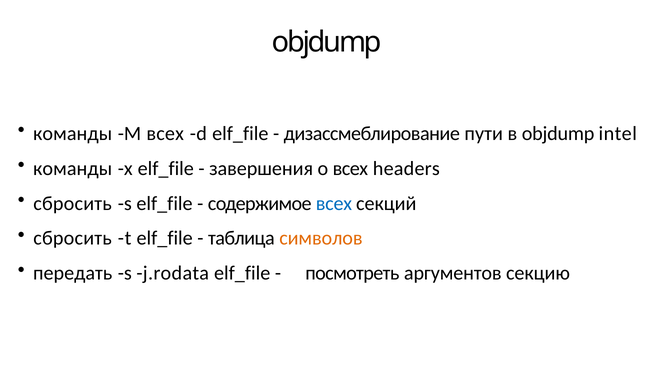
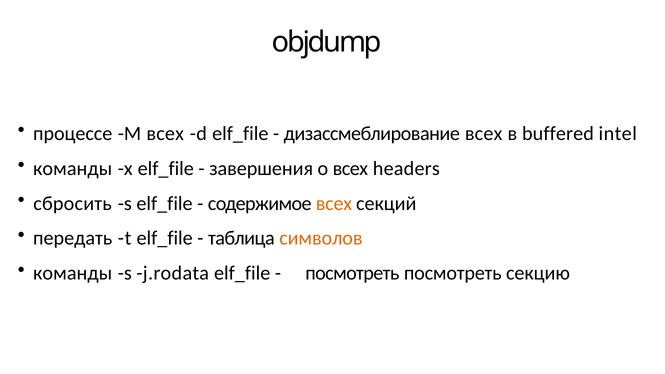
команды: команды -> процессе (73, 134)
дизассмеблирование пути: пути -> всех (484, 134)
в objdump: objdump -> buffered (558, 134)
всех colour: blue -> orange (334, 203)
сбросить: сбросить -> передать (73, 238)
передать: передать -> команды (73, 273)
посмотреть аргументов: аргументов -> посмотреть (453, 273)
